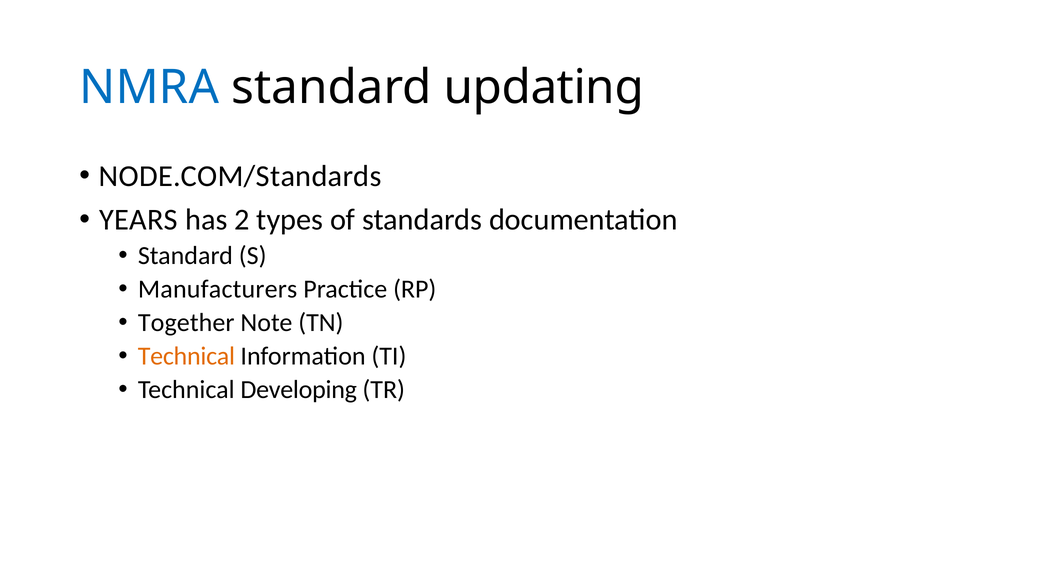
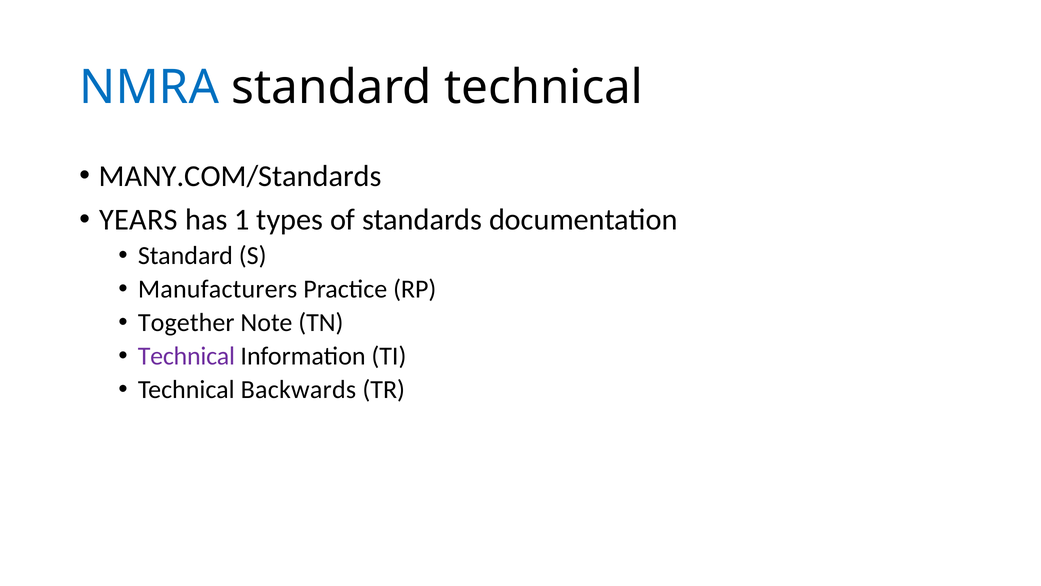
standard updating: updating -> technical (544, 87)
NODE.COM/Standards: NODE.COM/Standards -> MANY.COM/Standards (240, 176)
2: 2 -> 1 (242, 220)
Technical colour: orange -> purple (186, 356)
Developing: Developing -> Backwards (298, 390)
